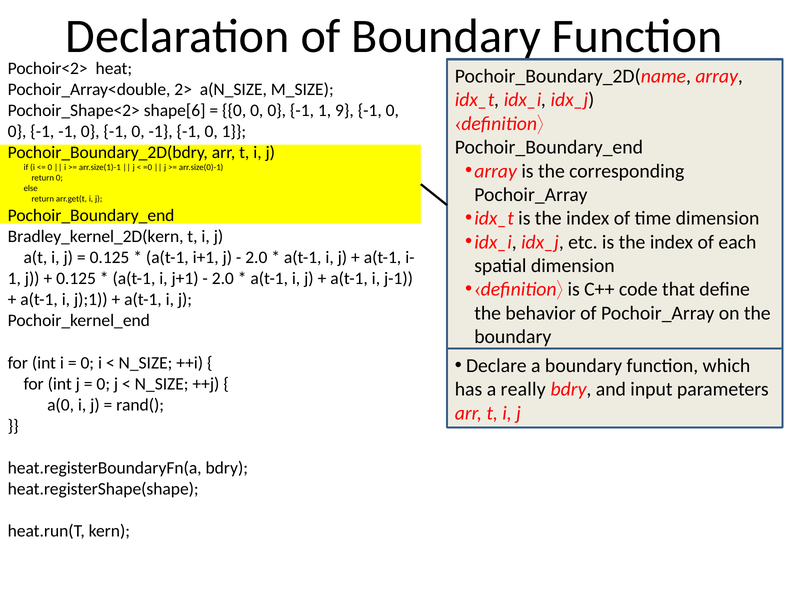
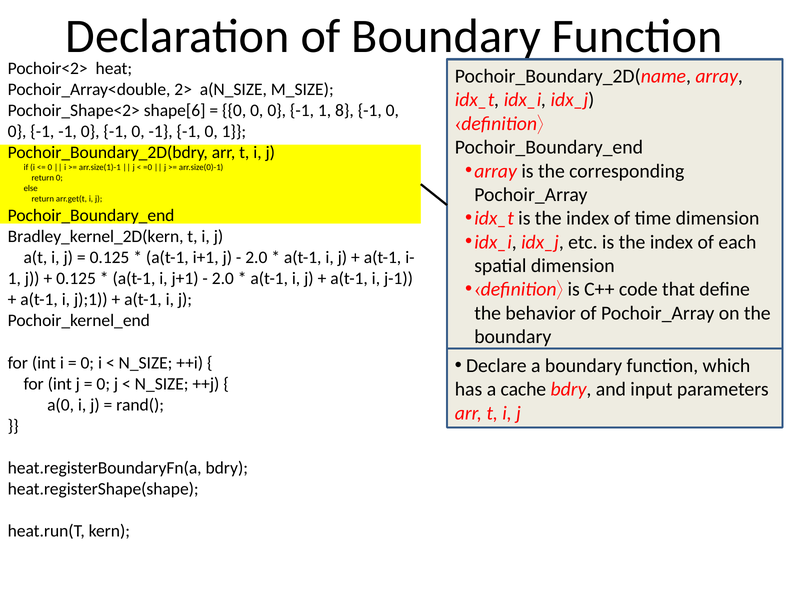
9: 9 -> 8 (344, 110)
really: really -> cache (523, 389)
